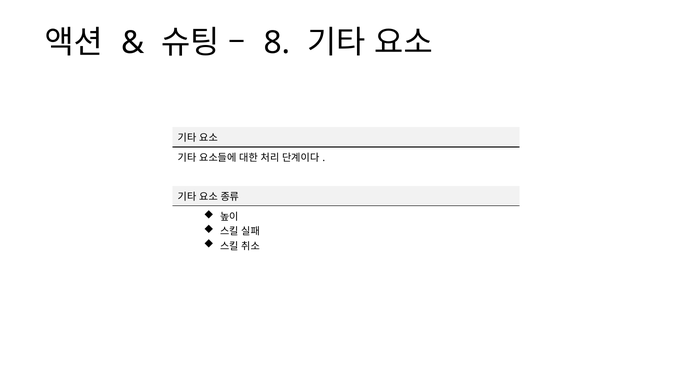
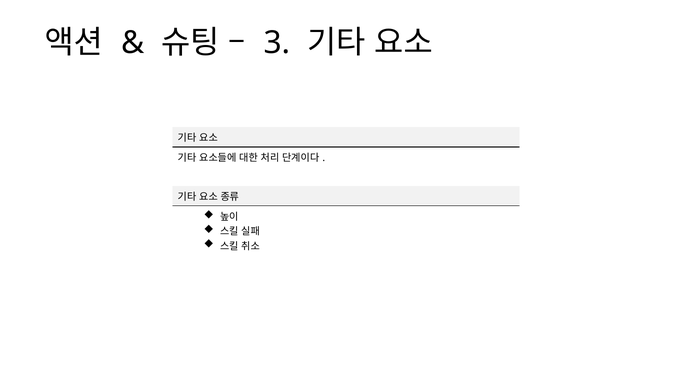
8: 8 -> 3 (277, 43)
